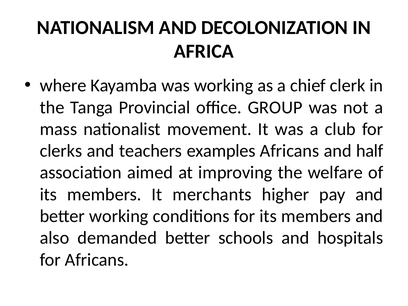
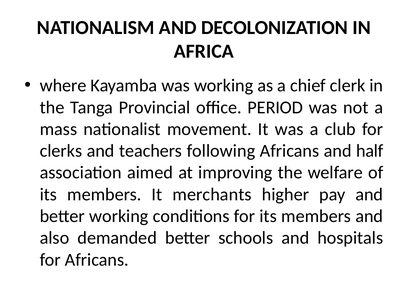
GROUP: GROUP -> PERIOD (275, 107)
examples: examples -> following (221, 151)
